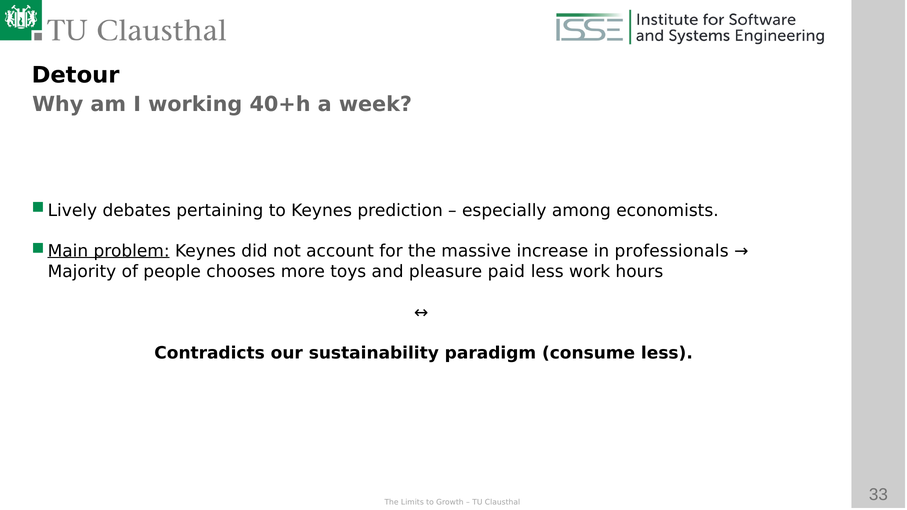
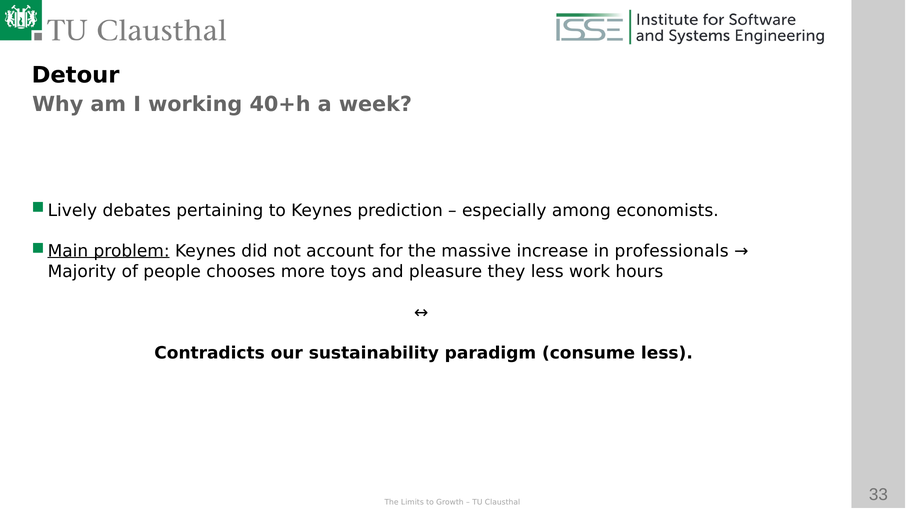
paid: paid -> they (506, 272)
